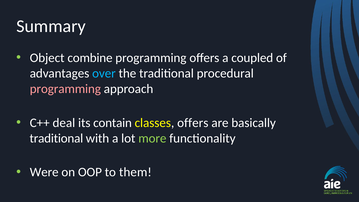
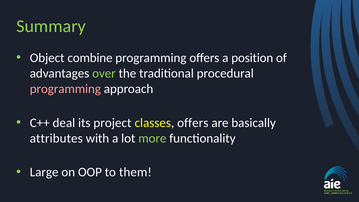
Summary colour: white -> light green (51, 26)
coupled: coupled -> position (252, 58)
over colour: light blue -> light green (104, 73)
contain: contain -> project (112, 123)
traditional: traditional -> attributes (56, 138)
Were: Were -> Large (44, 172)
